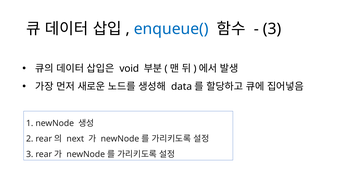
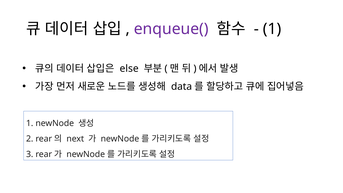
enqueue( colour: blue -> purple (171, 29)
3: 3 -> 1 (272, 29)
void: void -> else (129, 69)
